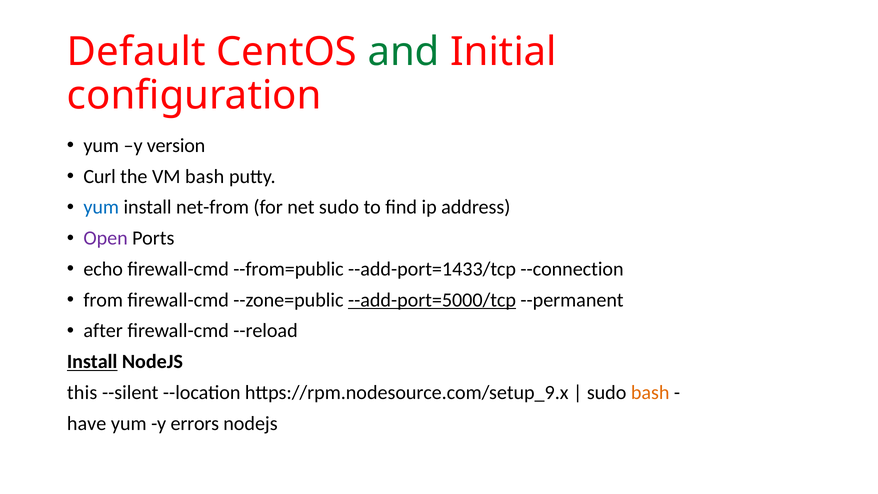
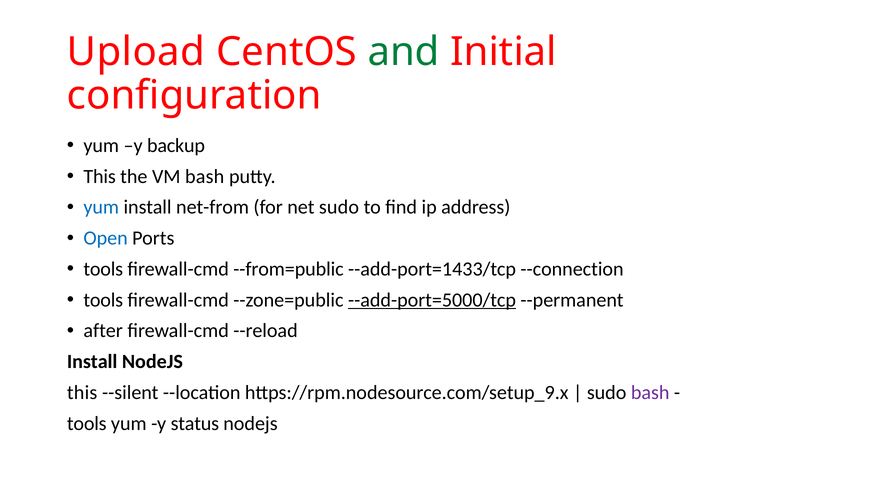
Default: Default -> Upload (136, 52)
version: version -> backup (176, 145)
Curl: Curl -> This (100, 176)
Open colour: purple -> blue (106, 238)
echo: echo -> tools (103, 269)
from: from -> tools (103, 300)
Install underline: present -> none (92, 362)
bash colour: orange -> purple (650, 393)
have: have -> tools (87, 423)
errors: errors -> status (195, 423)
